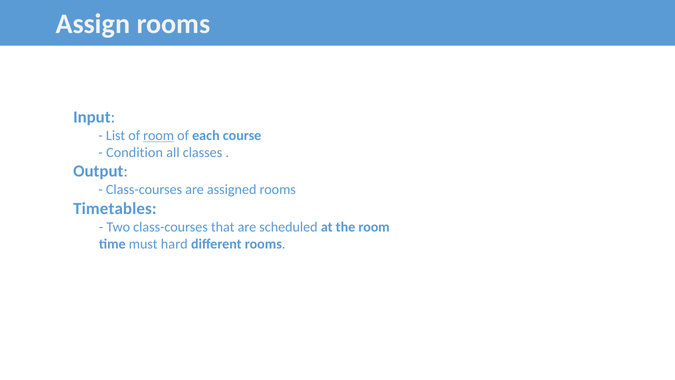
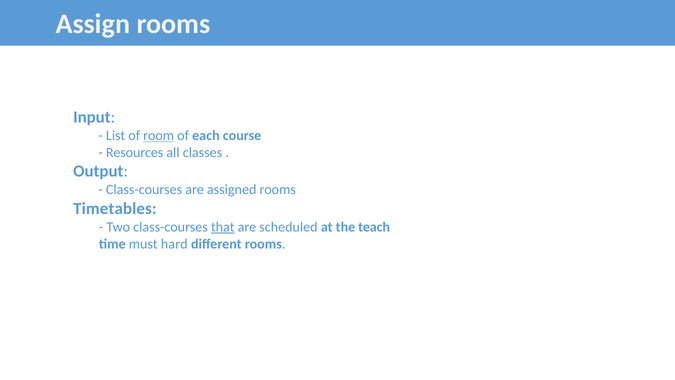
Condition: Condition -> Resources (135, 153)
that underline: none -> present (223, 227)
the room: room -> teach (374, 227)
